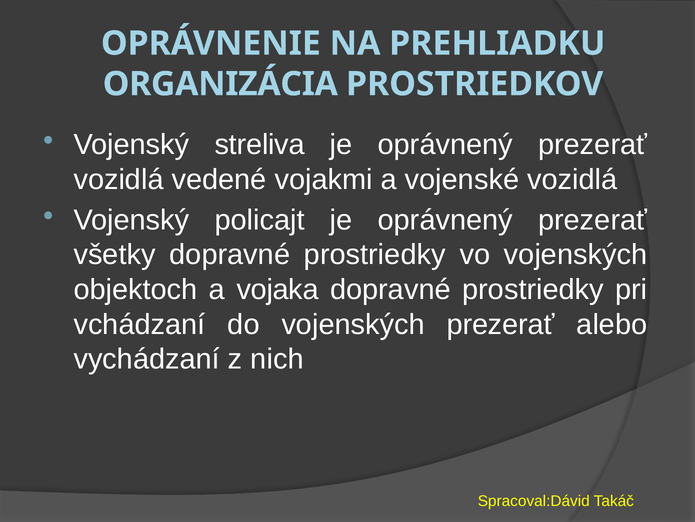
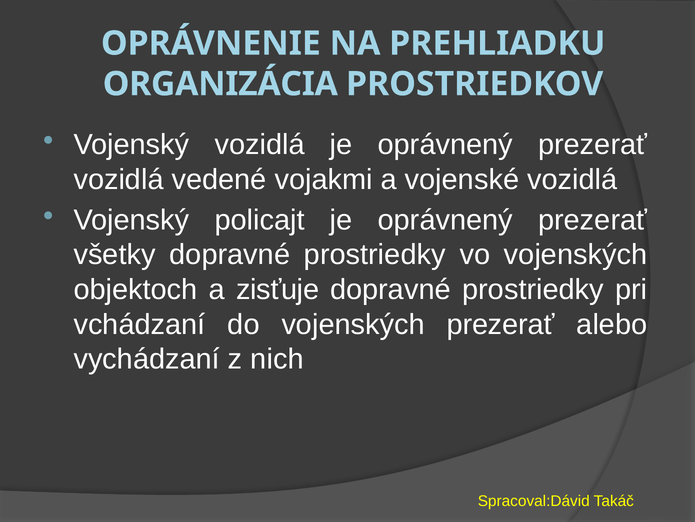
Vojenský streliva: streliva -> vozidlá (260, 144)
vojaka: vojaka -> zisťuje (278, 289)
